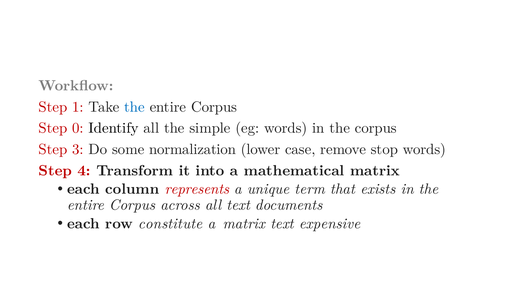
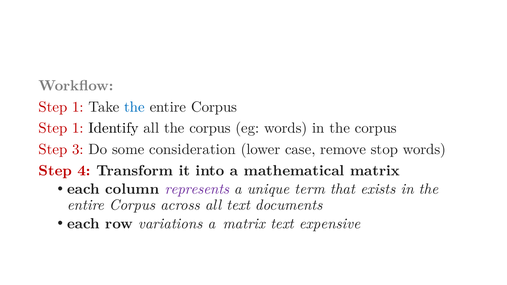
0: 0 -> 1 (78, 128)
all the simple: simple -> corpus (210, 128)
normalization: normalization -> consideration (192, 149)
represents colour: red -> purple (197, 189)
constitute: constitute -> variations (170, 224)
